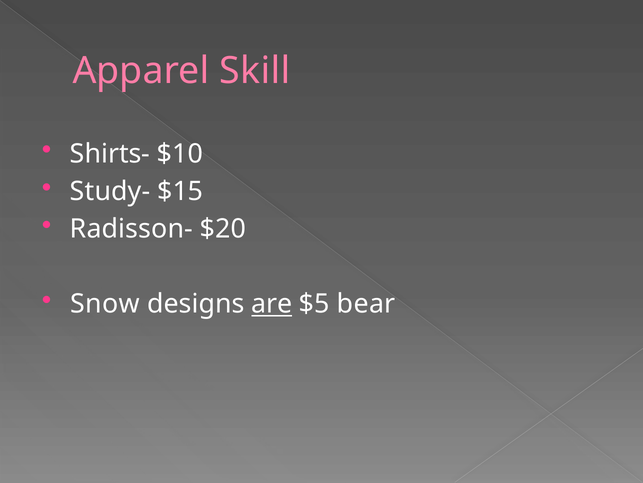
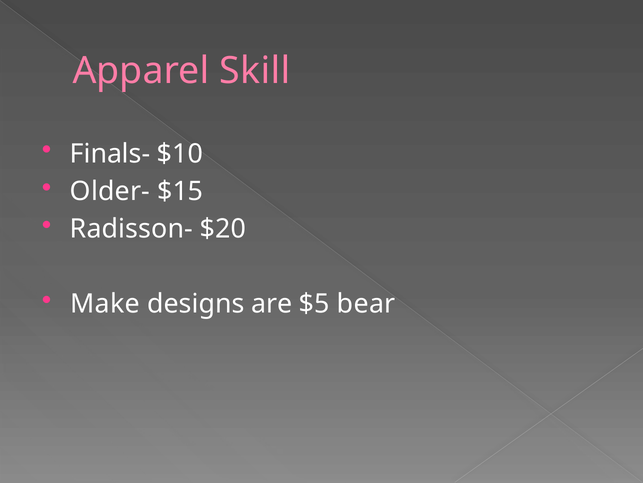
Shirts-: Shirts- -> Finals- (110, 154)
Study-: Study- -> Older- (110, 191)
Snow: Snow -> Make (105, 304)
are underline: present -> none (272, 304)
